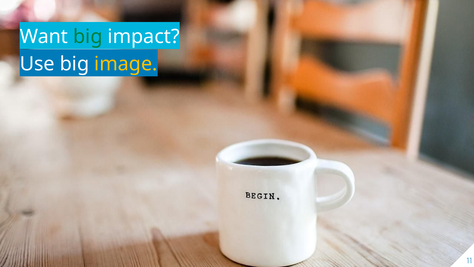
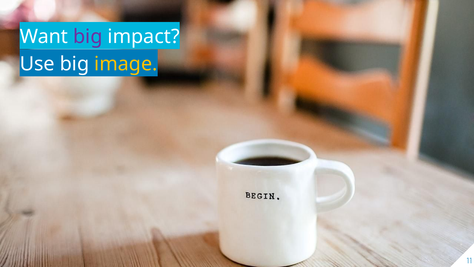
big colour: green -> purple (88, 37)
